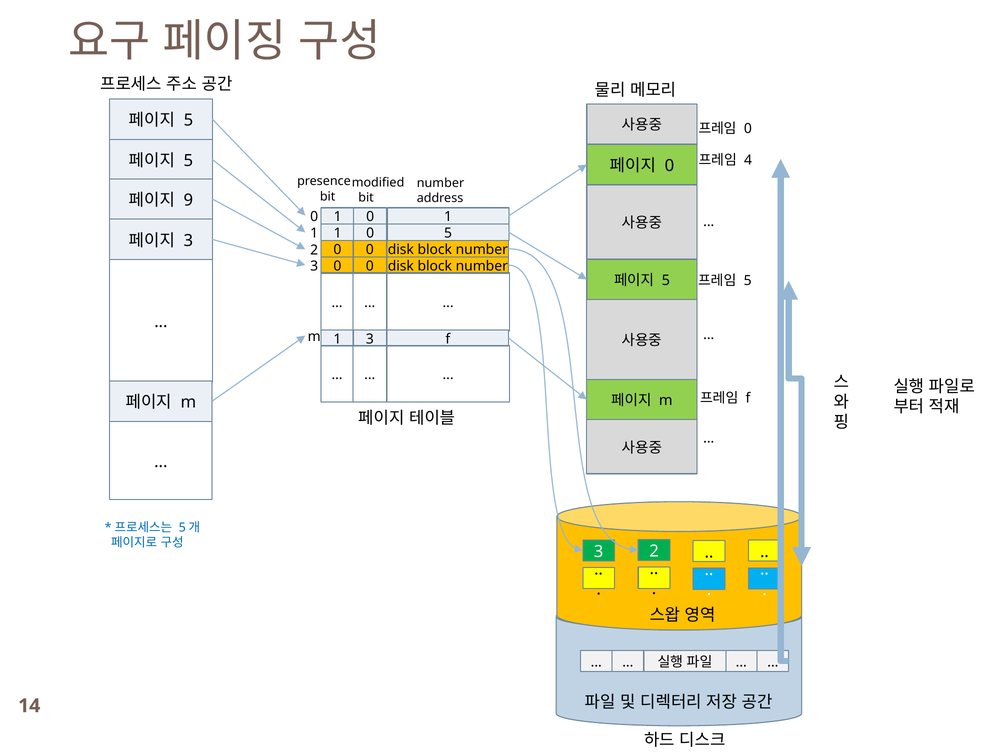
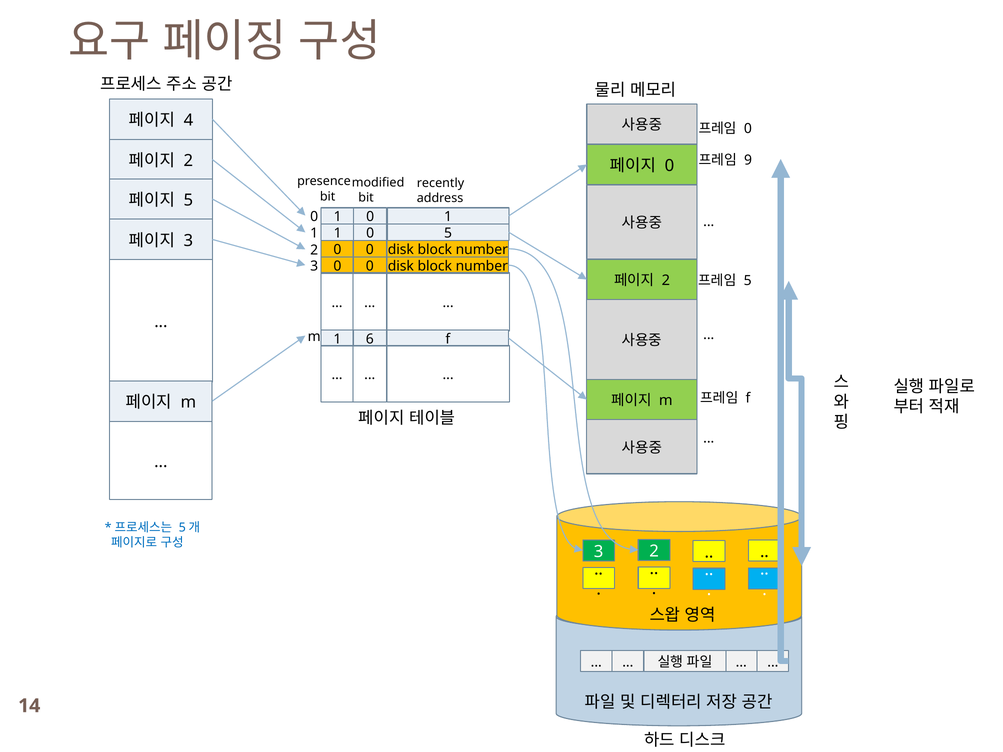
5: 5 -> 4 (188, 120)
5: 5 -> 2 (188, 161)
4: 4 -> 9 (748, 160)
number: number -> recently (440, 183)
9: 9 -> 5 (188, 200)
5: 5 -> 2 (666, 281)
1 3: 3 -> 6 (370, 339)
